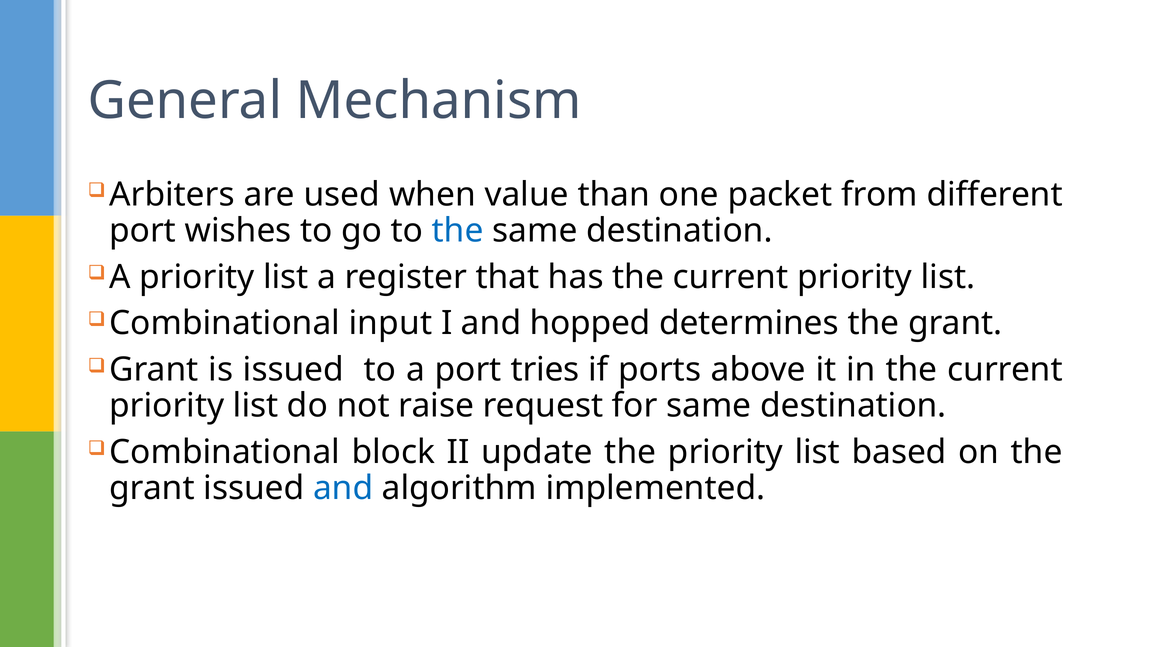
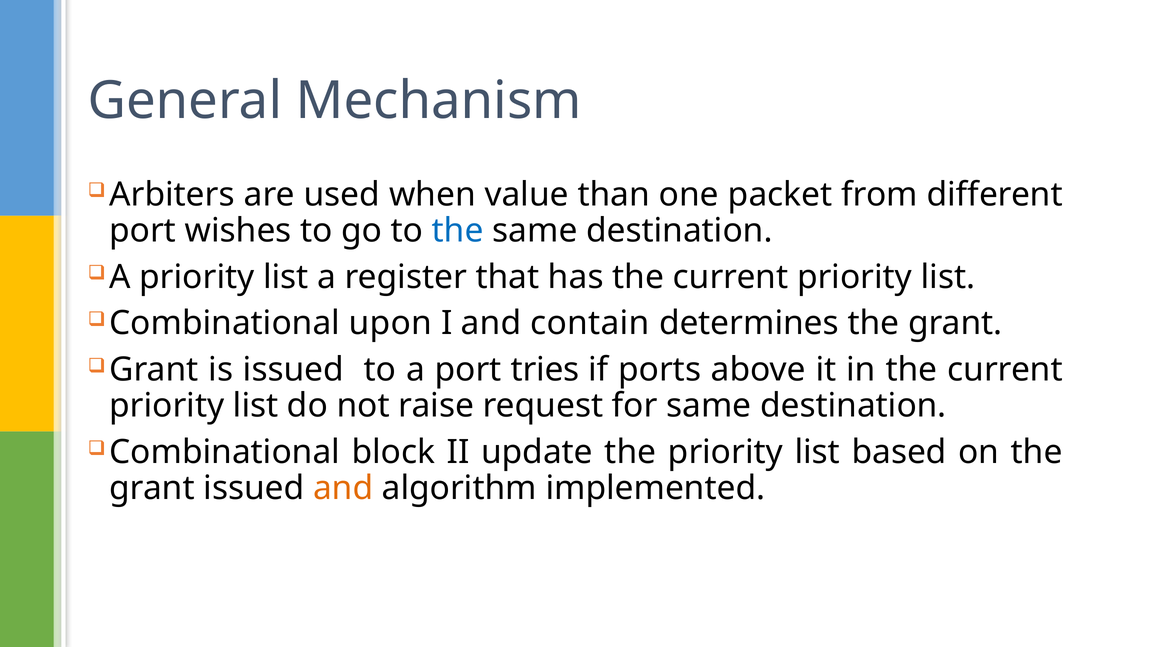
input: input -> upon (390, 324)
hopped: hopped -> contain (590, 324)
and colour: blue -> orange (343, 489)
